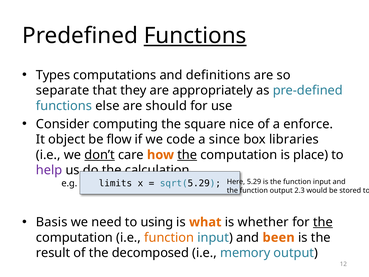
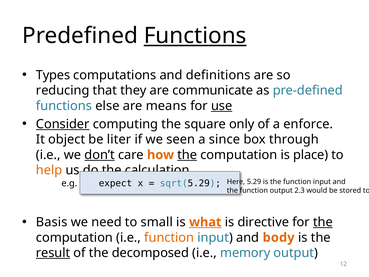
separate: separate -> reducing (63, 90)
appropriately: appropriately -> communicate (213, 90)
should: should -> means (166, 106)
use underline: none -> present (222, 106)
Consider underline: none -> present (63, 124)
nice: nice -> only (242, 124)
flow: flow -> liter (119, 139)
code: code -> seen (181, 139)
libraries: libraries -> through (294, 139)
help colour: purple -> orange (49, 170)
limits: limits -> expect (115, 183)
using: using -> small (157, 222)
what underline: none -> present (205, 222)
whether: whether -> directive (263, 222)
been: been -> body (279, 237)
result underline: none -> present (53, 253)
